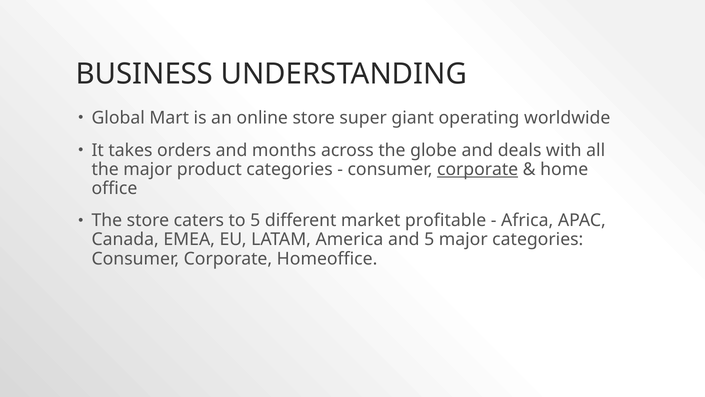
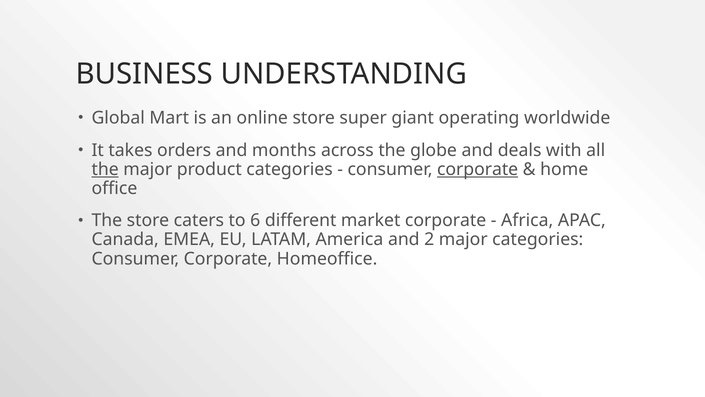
the underline: none -> present (105, 169)
to 5: 5 -> 6 (255, 220)
market profitable: profitable -> corporate (446, 220)
and 5: 5 -> 2 (429, 239)
